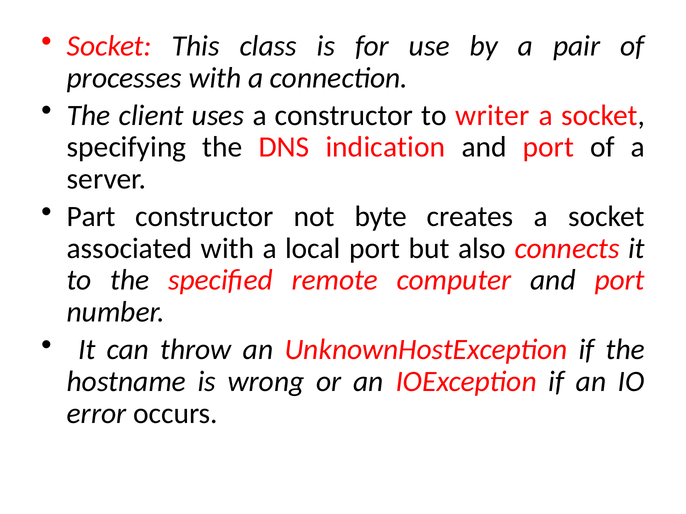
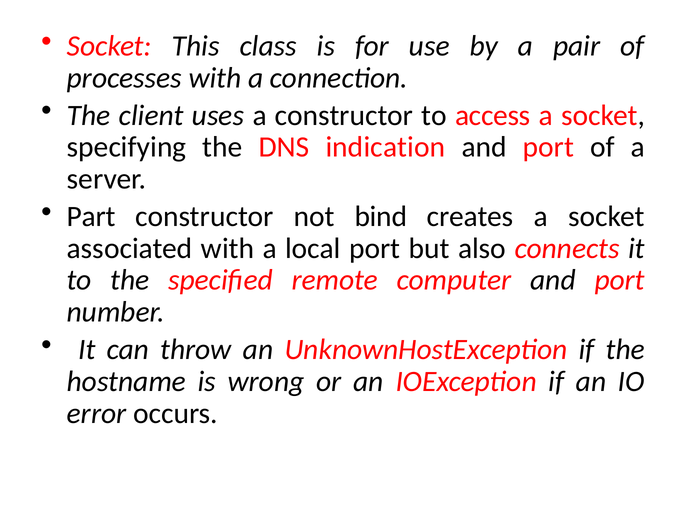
writer: writer -> access (493, 115)
byte: byte -> bind (381, 217)
